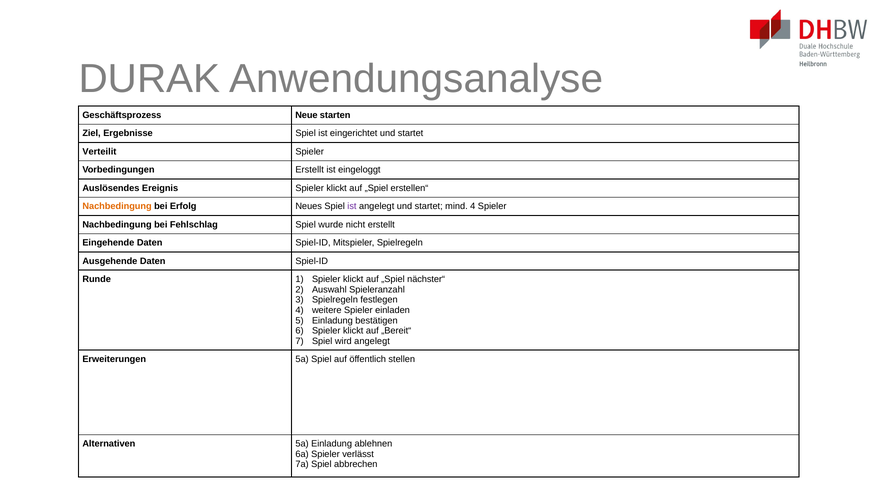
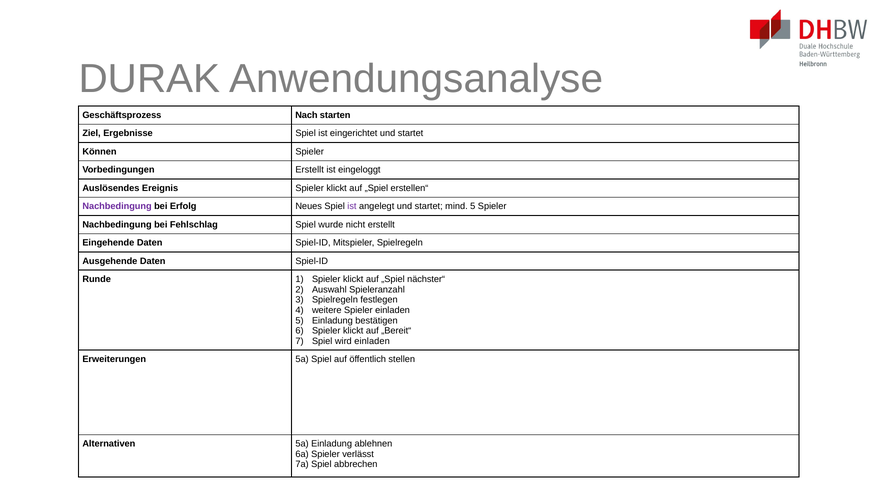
Neue: Neue -> Nach (306, 115)
Verteilit: Verteilit -> Können (99, 152)
Nachbedingung colour: orange -> purple (117, 207)
mind 4: 4 -> 5 (473, 207)
wird angelegt: angelegt -> einladen (372, 341)
